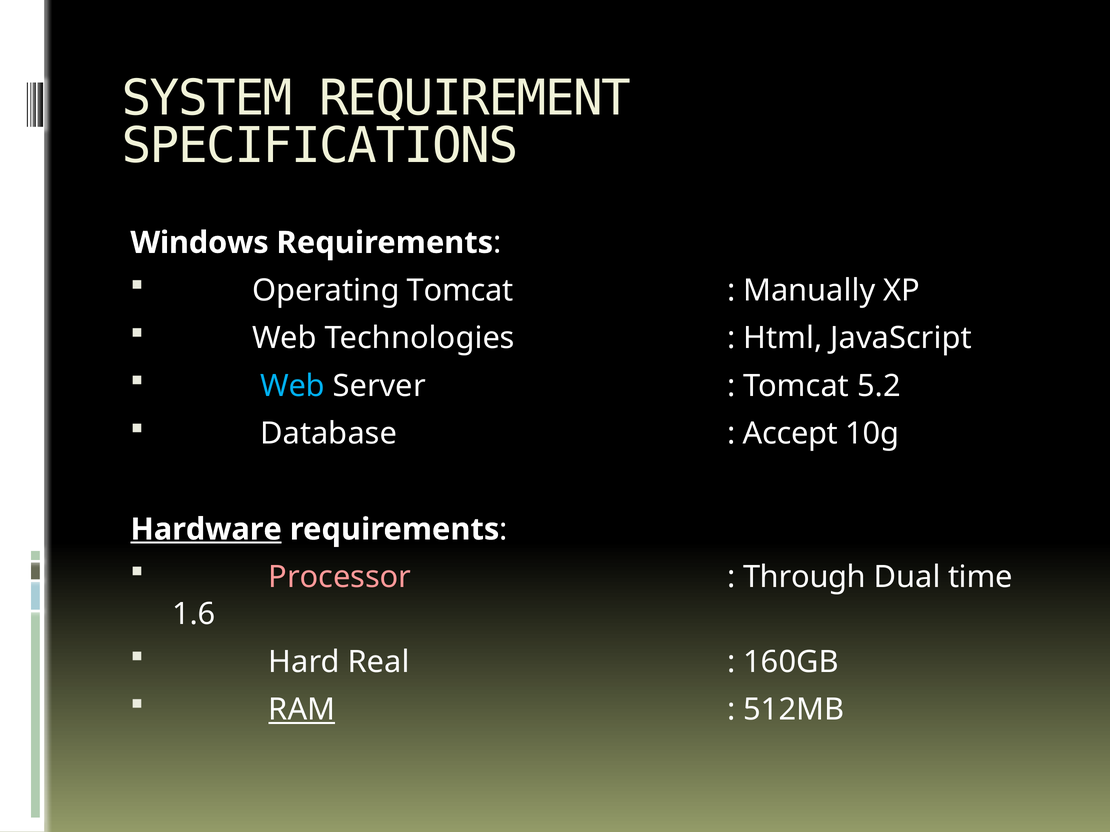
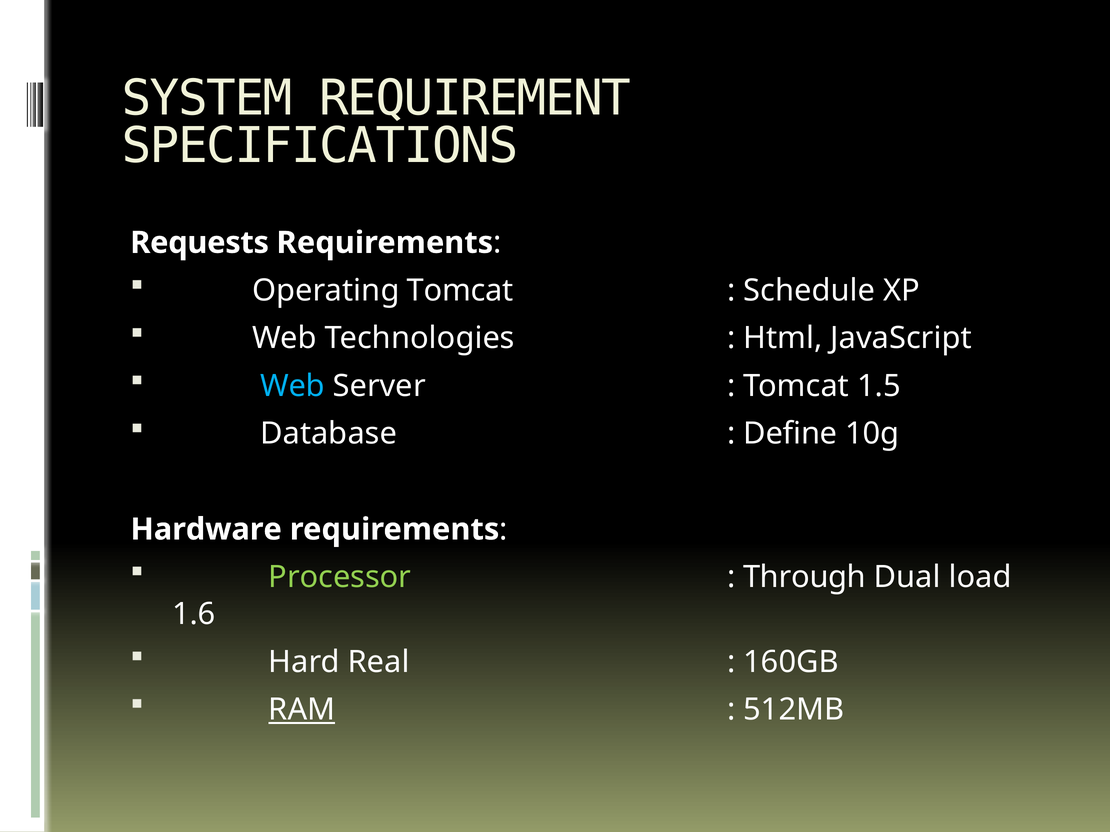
Windows: Windows -> Requests (200, 243)
Manually: Manually -> Schedule (809, 291)
5.2: 5.2 -> 1.5 (879, 386)
Accept: Accept -> Define (790, 434)
Hardware underline: present -> none (206, 530)
Processor colour: pink -> light green (340, 578)
time: time -> load (980, 578)
